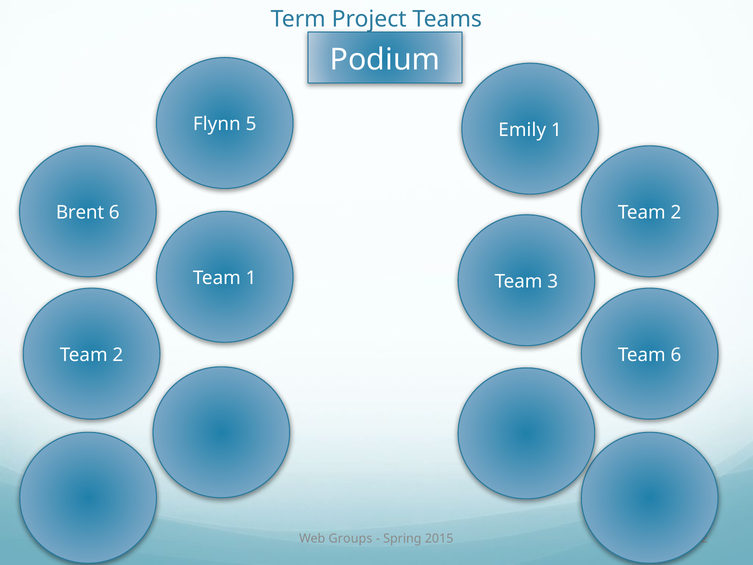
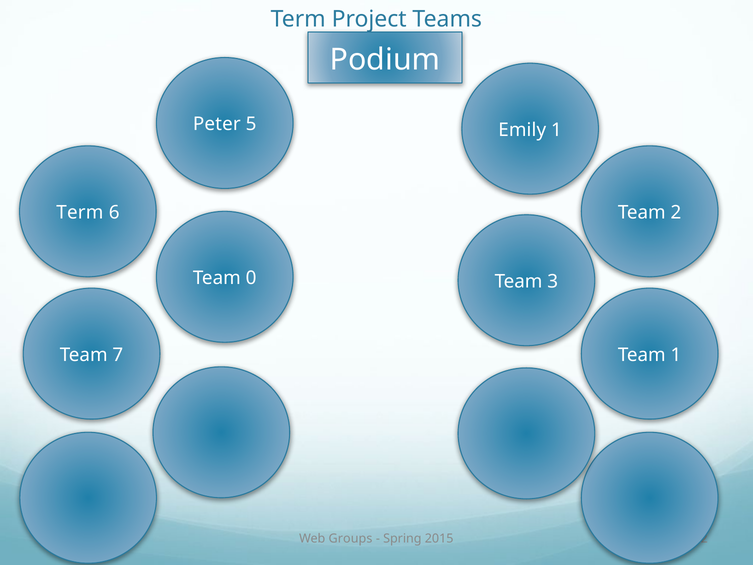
Flynn: Flynn -> Peter (217, 124)
Brent: Brent -> Term (80, 212)
Team 1: 1 -> 0 (251, 278)
2: 2 -> 7 (118, 355)
Team 6: 6 -> 1 (676, 355)
